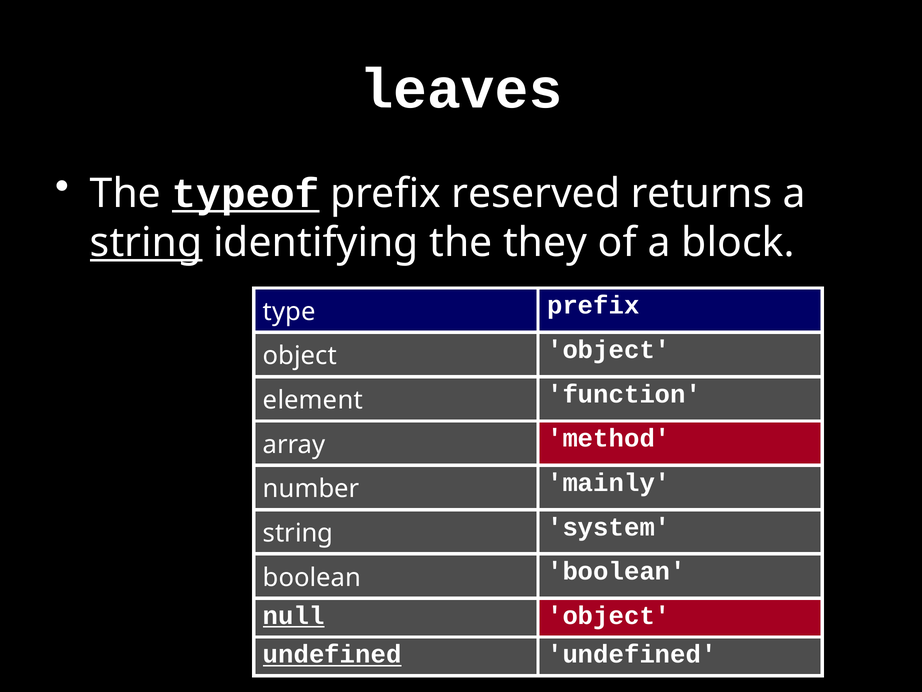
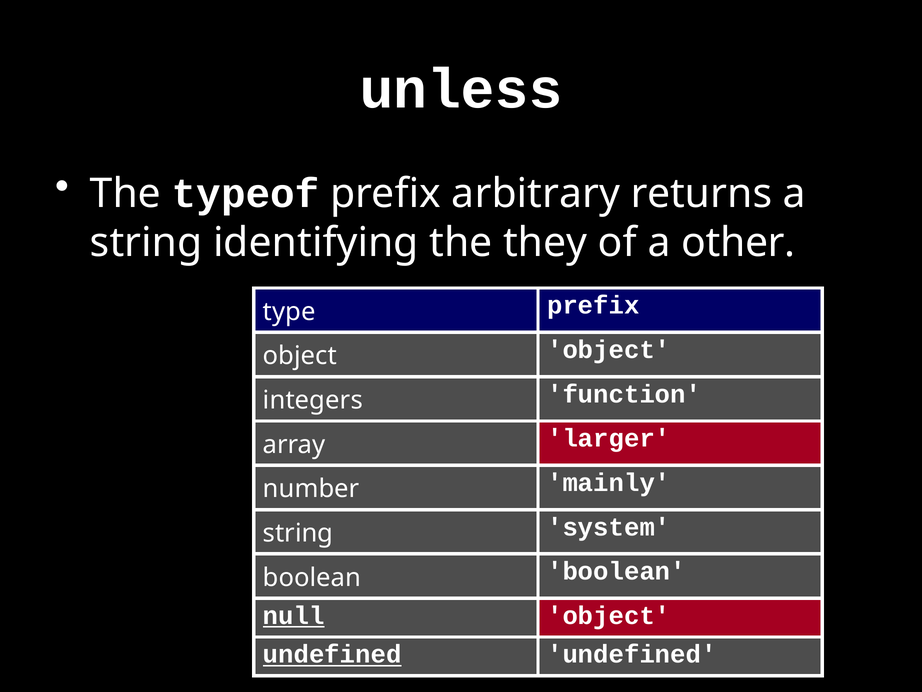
leaves: leaves -> unless (461, 89)
typeof underline: present -> none (246, 193)
reserved: reserved -> arbitrary (536, 193)
string underline: present -> none (146, 243)
block: block -> other (738, 243)
element: element -> integers (313, 400)
method: method -> larger (609, 438)
